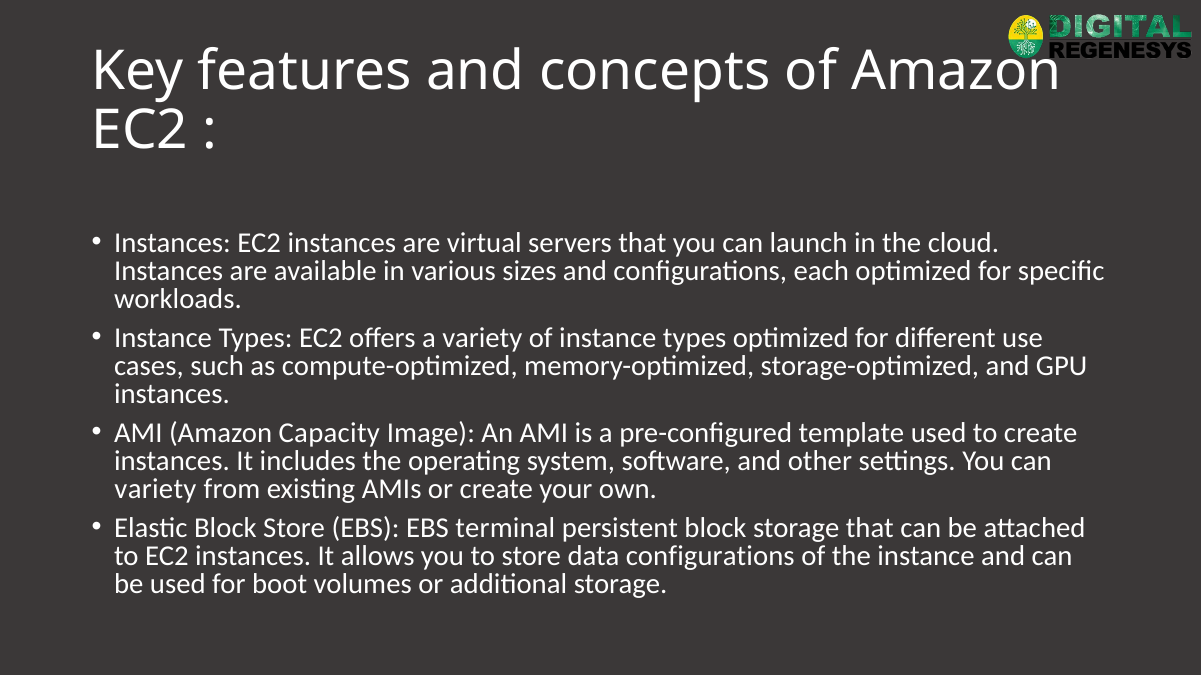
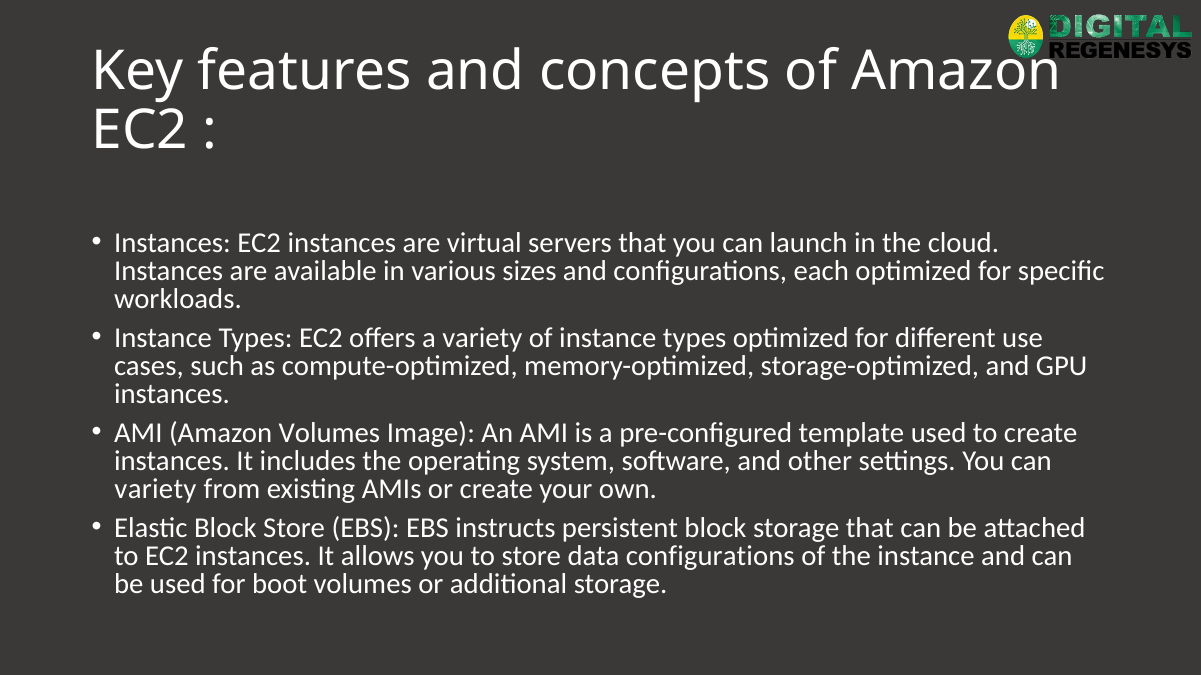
Amazon Capacity: Capacity -> Volumes (329, 433)
terminal: terminal -> instructs (506, 528)
